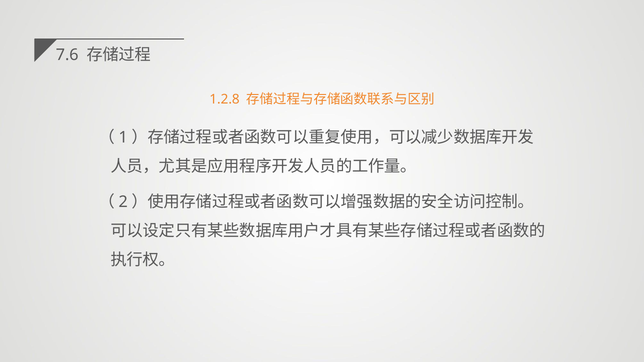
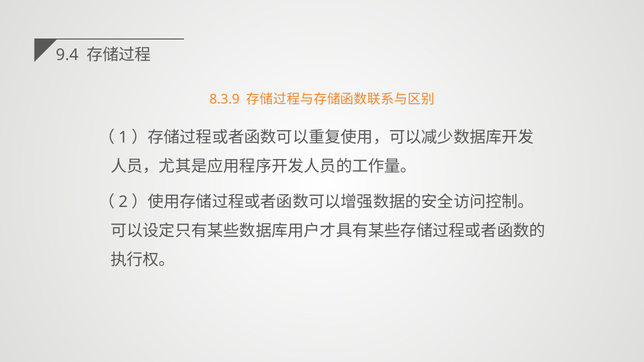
7.6: 7.6 -> 9.4 (67, 55)
1.2.8: 1.2.8 -> 8.3.9 (225, 100)
